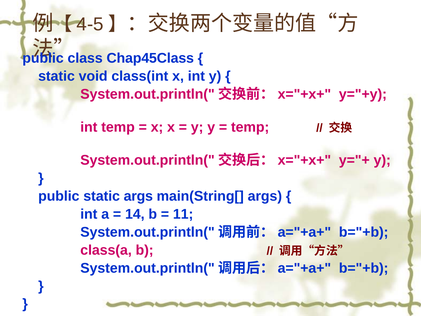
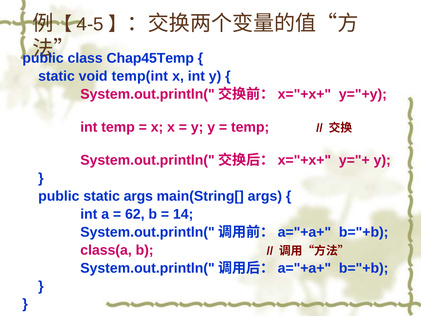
Chap45Class: Chap45Class -> Chap45Temp (150, 58)
class(int: class(int -> temp(int (140, 76)
14: 14 -> 62 (135, 214)
11: 11 -> 14 (183, 214)
